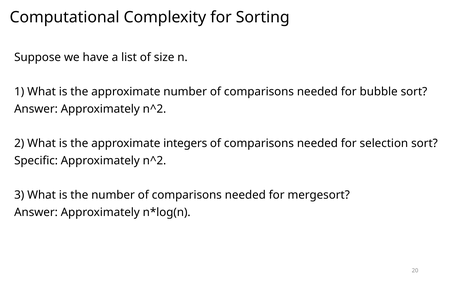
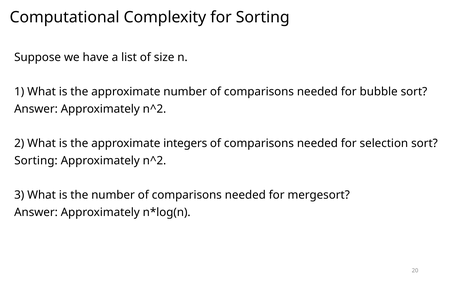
Specific: Specific -> Sorting (36, 160)
